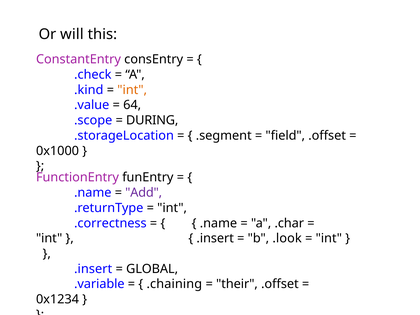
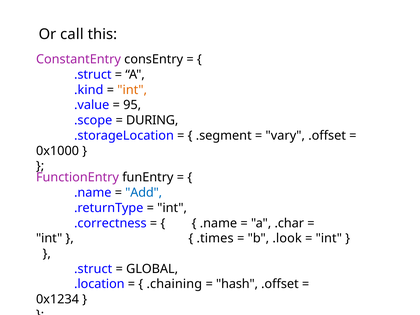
will: will -> call (72, 34)
.check: .check -> .struct (93, 75)
64: 64 -> 95 (132, 105)
field: field -> vary (285, 135)
Add colour: purple -> blue (144, 192)
.insert: .insert -> .times (215, 238)
.insert: .insert -> .struct (93, 269)
.variable: .variable -> .location (99, 284)
their: their -> hash (237, 284)
